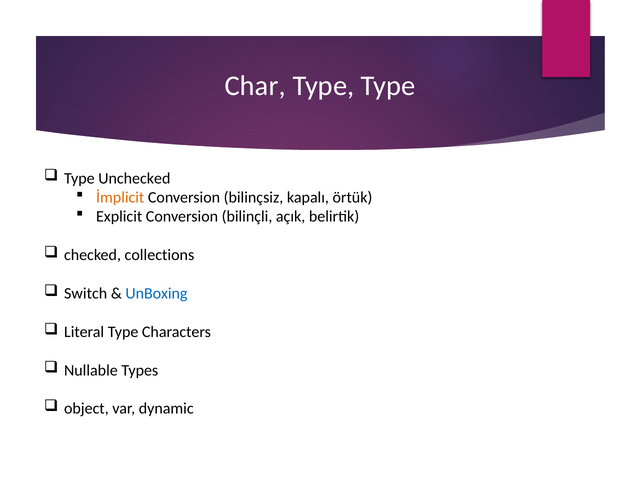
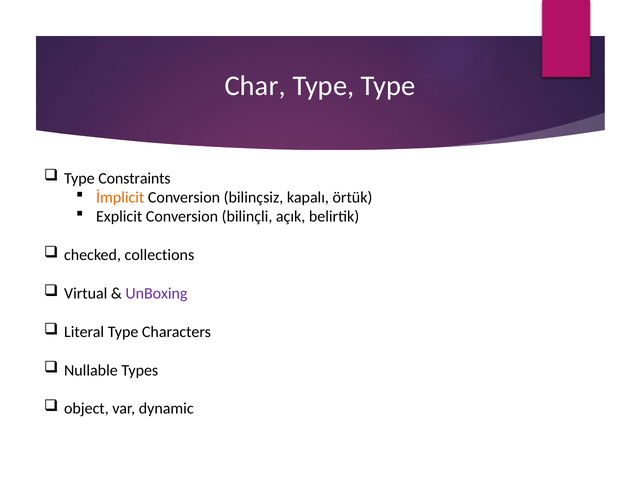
Unchecked: Unchecked -> Constraints (134, 178)
Switch: Switch -> Virtual (86, 293)
UnBoxing colour: blue -> purple (156, 293)
